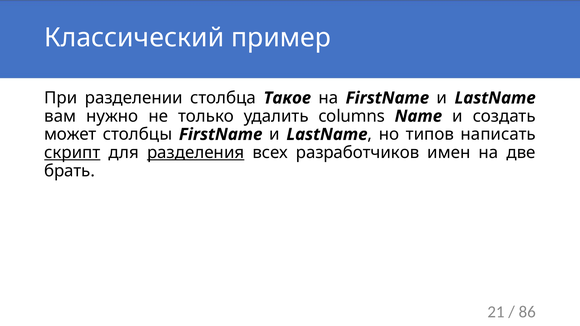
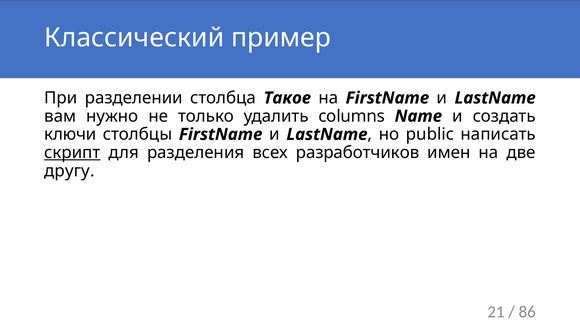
может: может -> ключи (70, 135)
типов: типов -> public (430, 135)
разделения underline: present -> none (196, 153)
брать: брать -> другу (69, 171)
